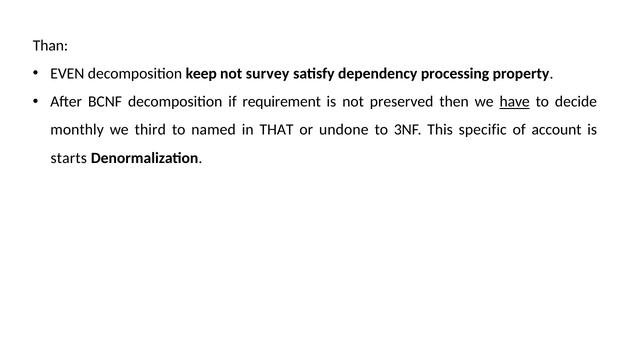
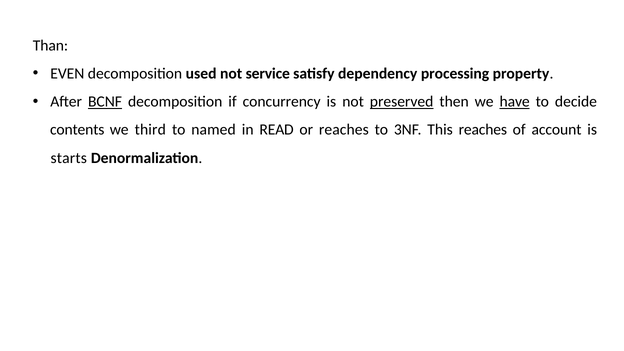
keep: keep -> used (201, 74)
survey: survey -> service (268, 74)
BCNF underline: none -> present (105, 102)
requirement: requirement -> concurrency (282, 102)
preserved underline: none -> present (402, 102)
monthly: monthly -> contents (77, 130)
THAT: THAT -> READ (277, 130)
or undone: undone -> reaches (344, 130)
This specific: specific -> reaches (483, 130)
